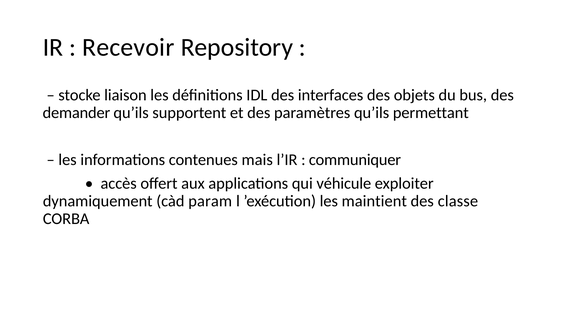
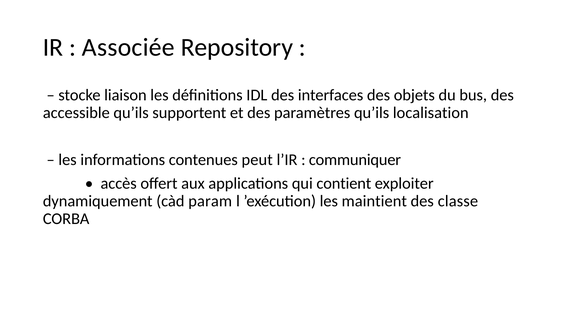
Recevoir: Recevoir -> Associée (128, 47)
demander: demander -> accessible (76, 113)
permettant: permettant -> localisation (431, 113)
mais: mais -> peut (257, 160)
véhicule: véhicule -> contient (344, 183)
